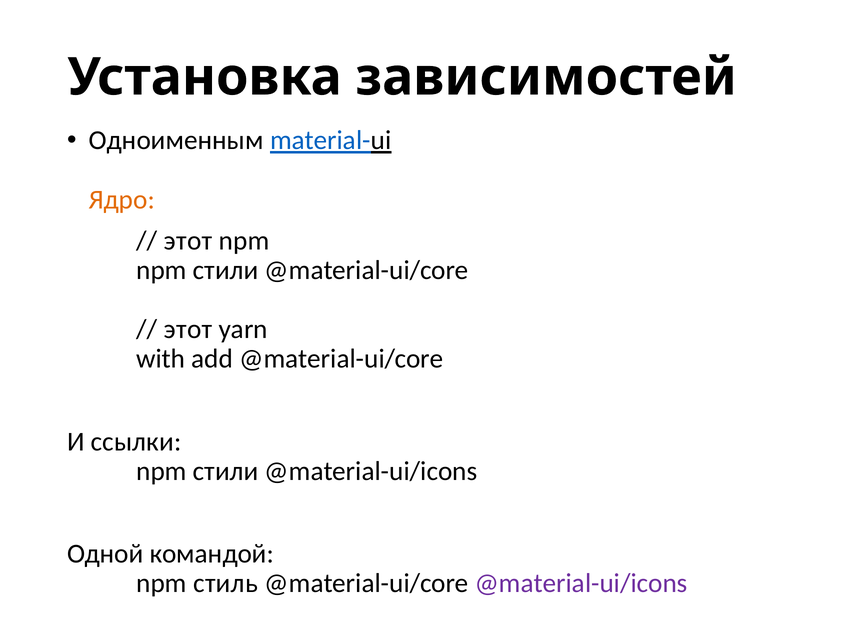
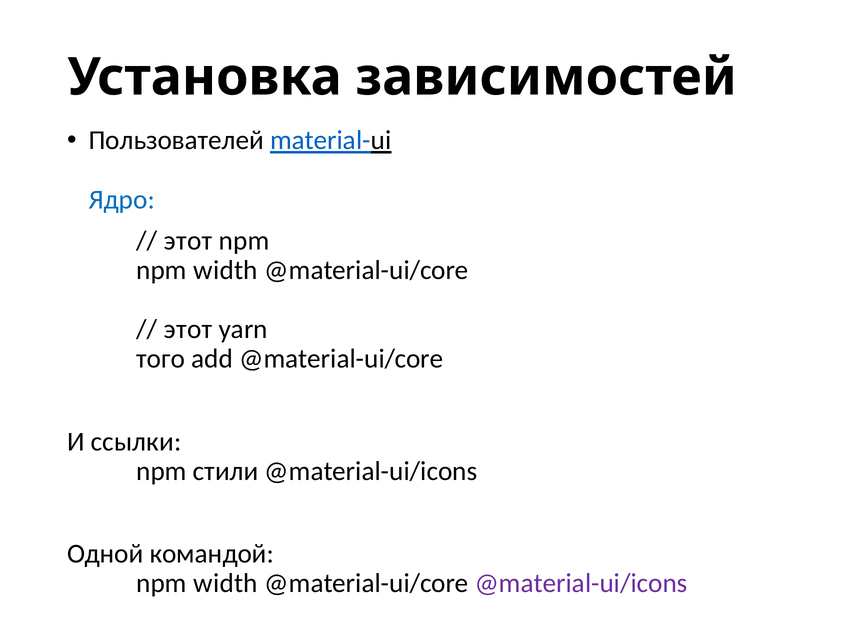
Одноименным: Одноименным -> Пользователей (176, 140)
Ядро colour: orange -> blue (122, 199)
стили: стили -> width (226, 270)
with: with -> того (161, 359)
стиль: стиль -> width (226, 583)
